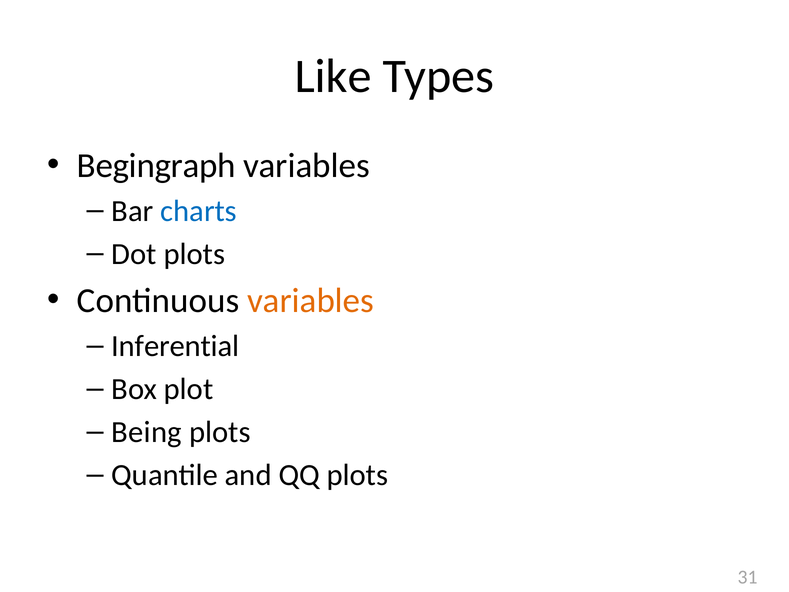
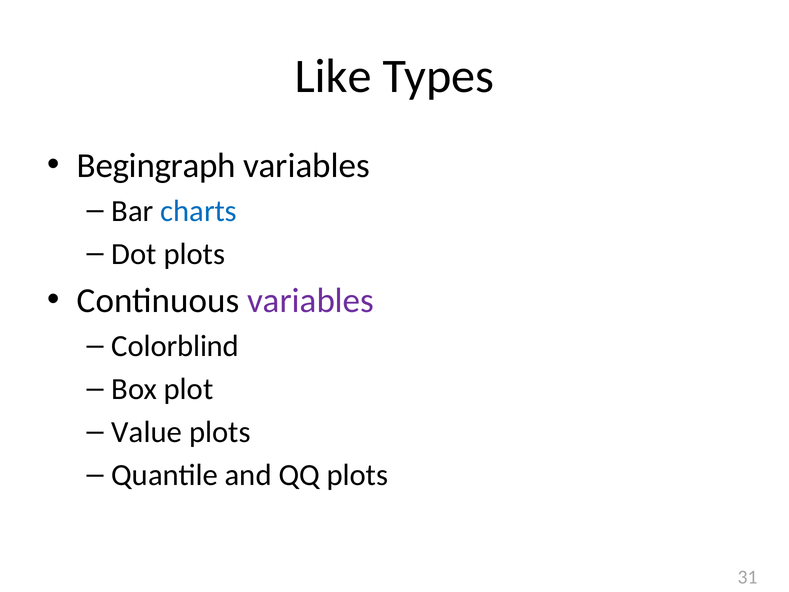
variables colour: orange -> purple (311, 301)
Inferential: Inferential -> Colorblind (175, 346)
Being: Being -> Value (147, 432)
